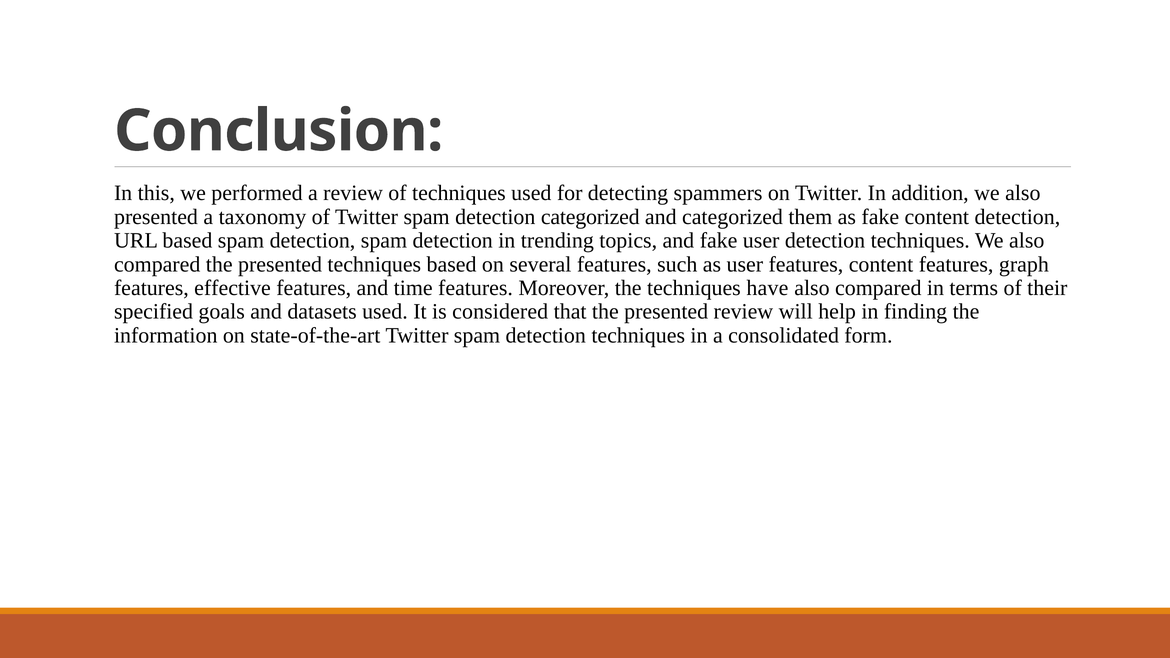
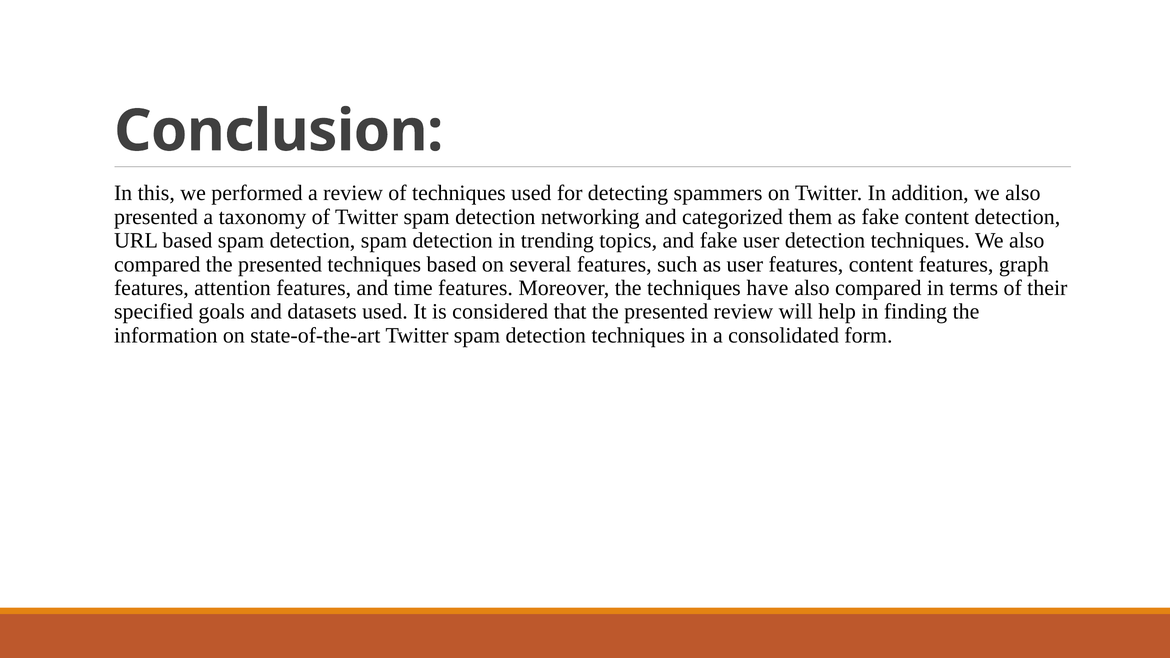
detection categorized: categorized -> networking (590, 217)
effective: effective -> attention (233, 288)
